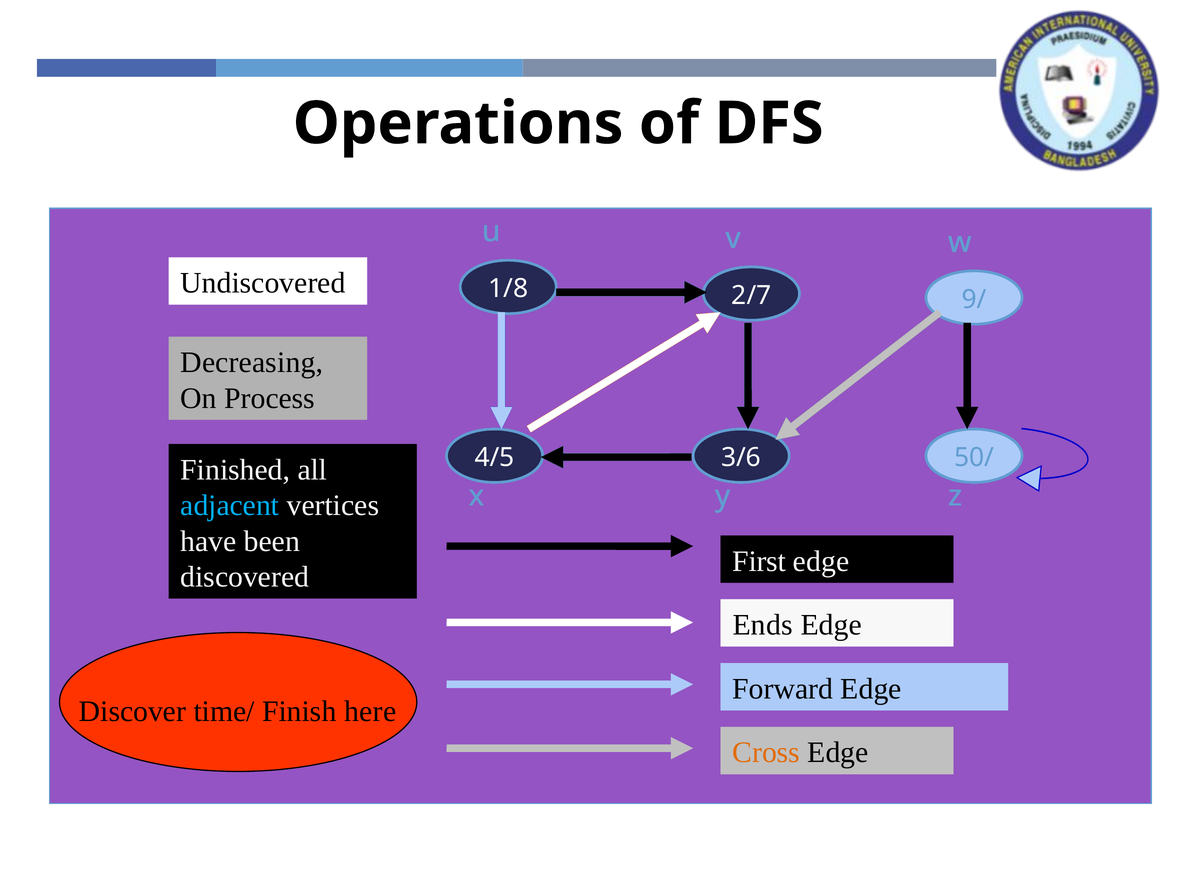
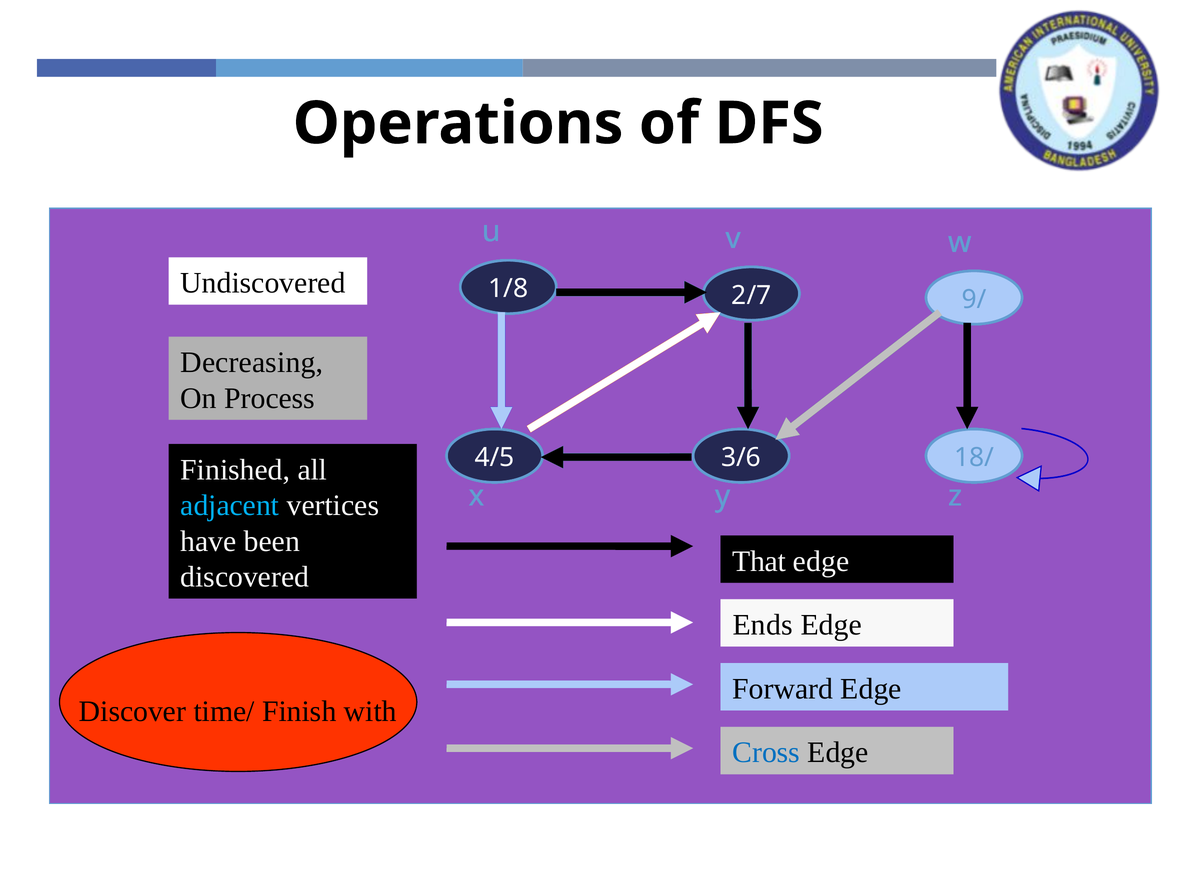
50/: 50/ -> 18/ (974, 458)
First: First -> That (759, 561)
here: here -> with (370, 712)
Cross colour: orange -> blue (766, 753)
